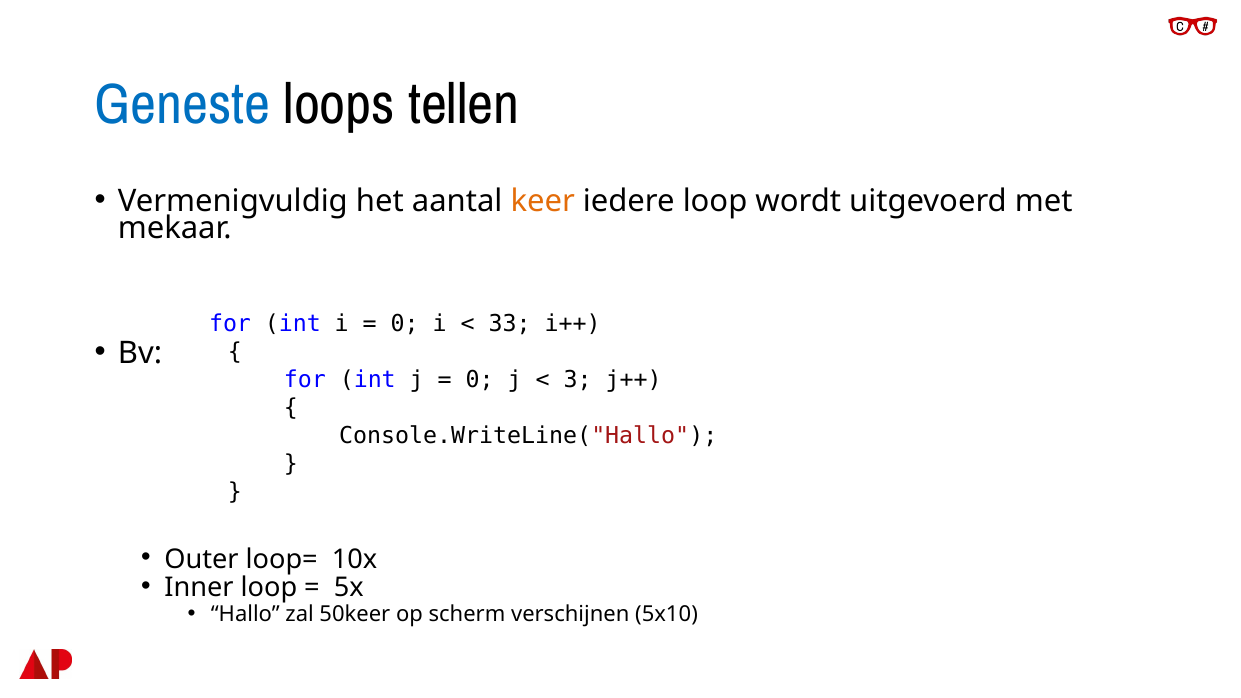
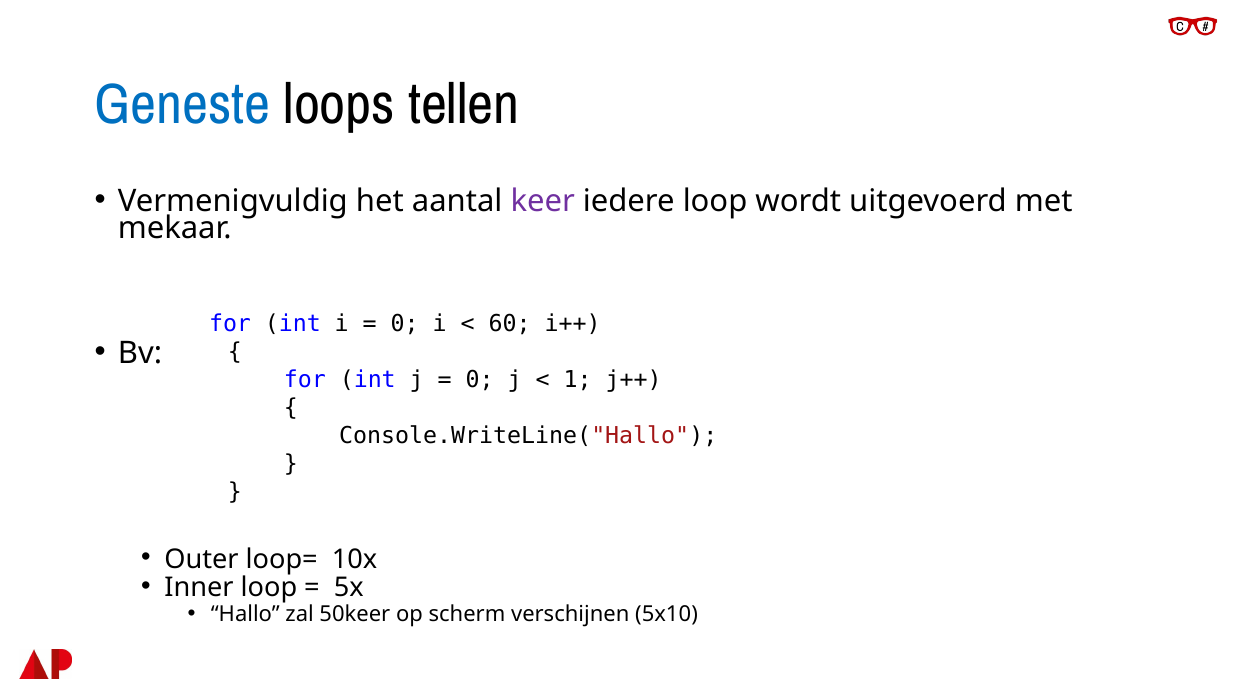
keer colour: orange -> purple (543, 202)
33: 33 -> 60 (510, 324)
3: 3 -> 1 (578, 380)
